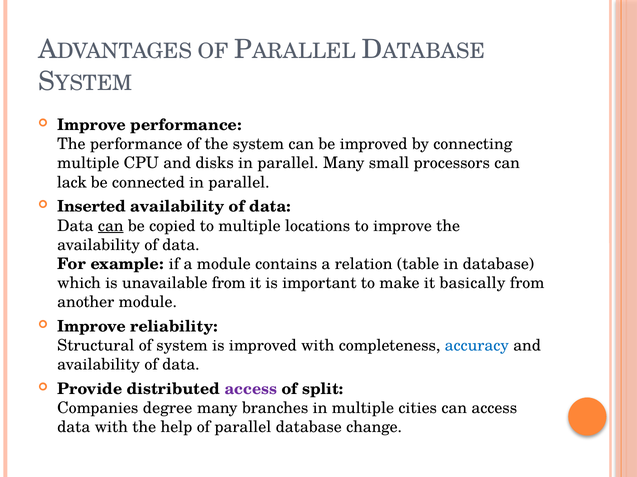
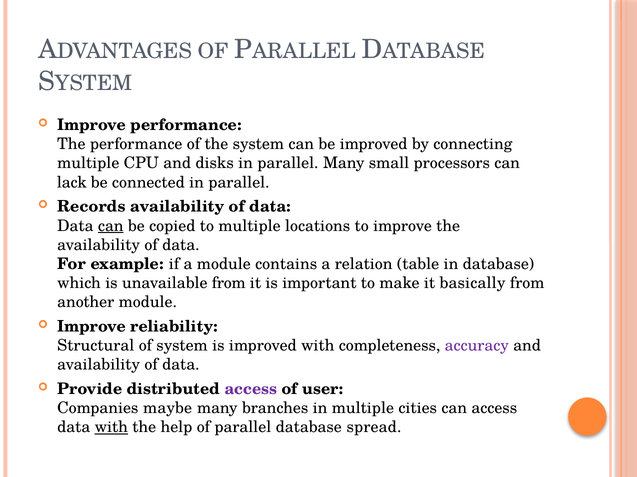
Inserted: Inserted -> Records (91, 207)
accuracy colour: blue -> purple (477, 346)
split: split -> user (323, 390)
degree: degree -> maybe (168, 409)
with underline: none -> present (111, 428)
change: change -> spread (374, 428)
